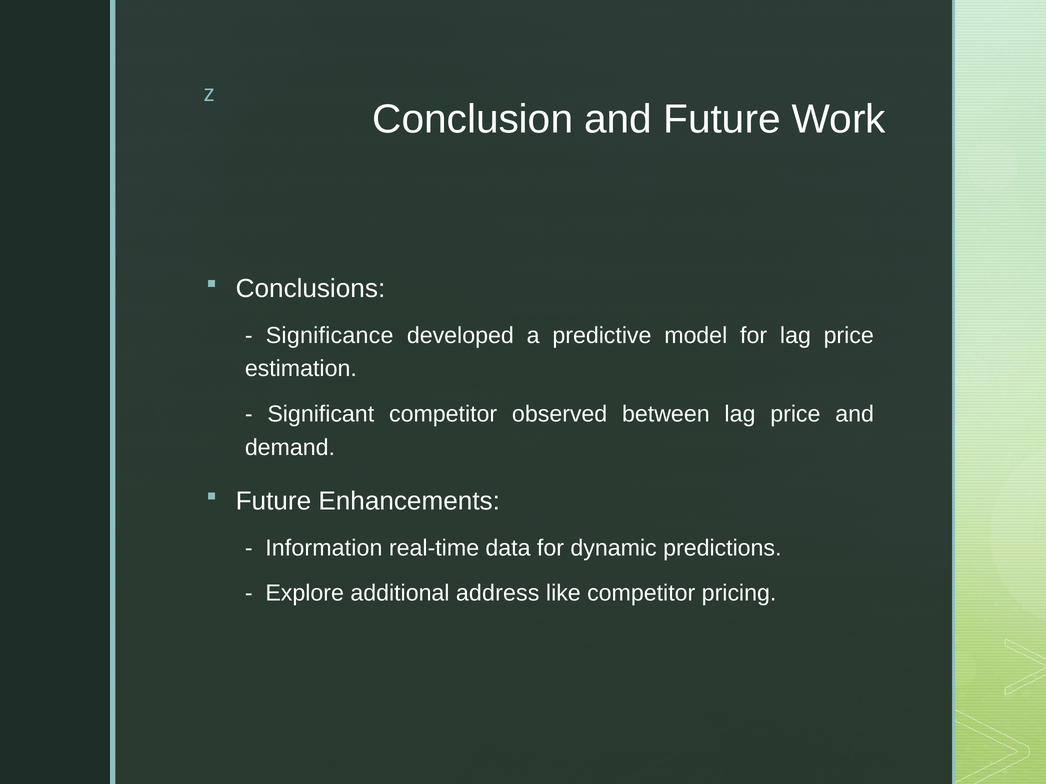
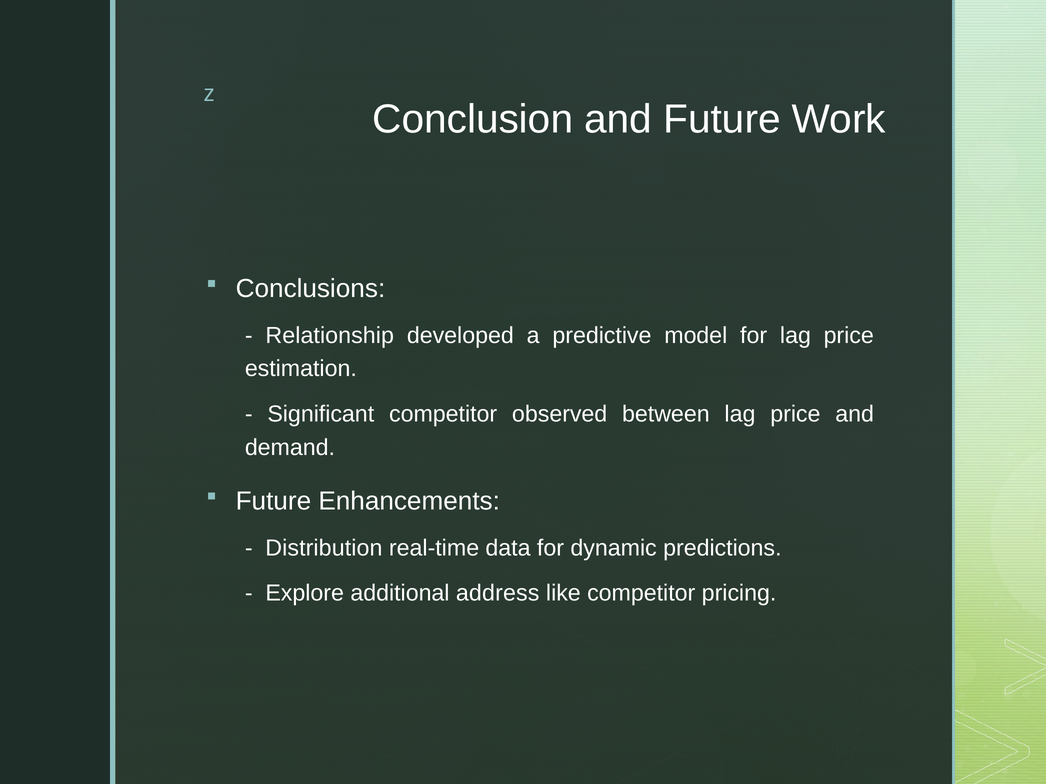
Significance: Significance -> Relationship (330, 336)
Information: Information -> Distribution (324, 548)
